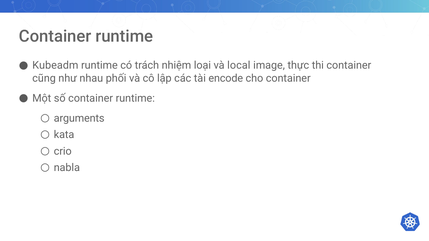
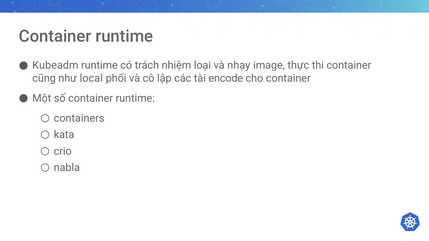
local: local -> nhạy (239, 66)
nhau: nhau -> local (91, 78)
arguments: arguments -> containers (79, 118)
